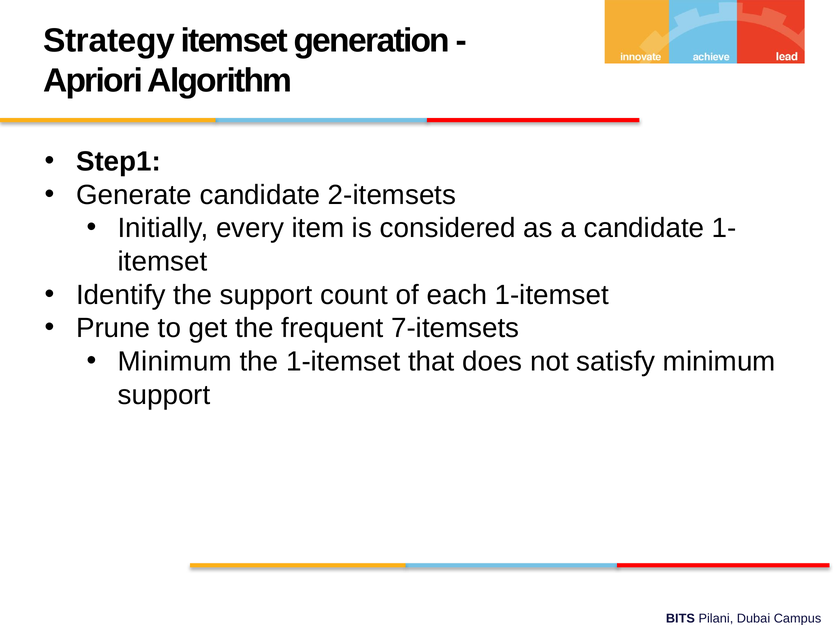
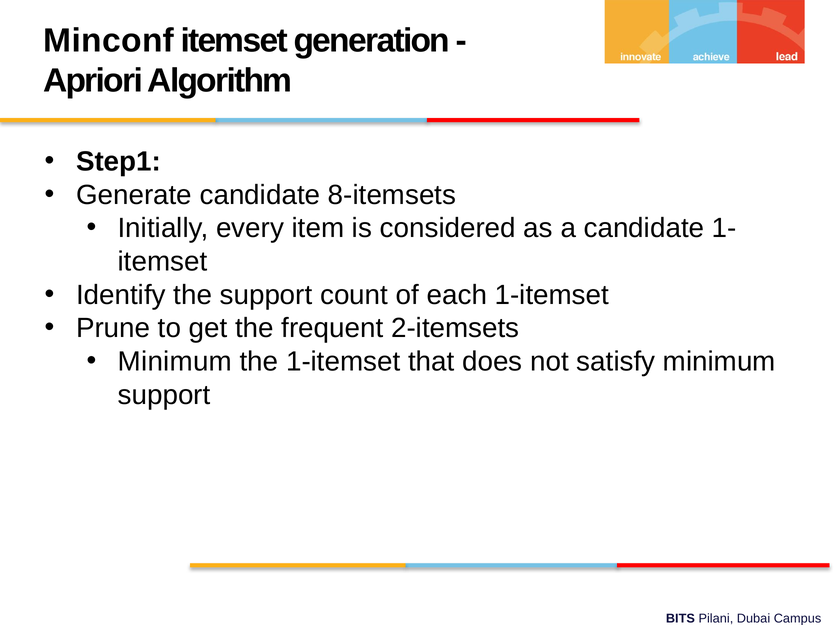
Strategy: Strategy -> Minconf (109, 41)
2-itemsets: 2-itemsets -> 8-itemsets (392, 195)
7-itemsets: 7-itemsets -> 2-itemsets (455, 328)
